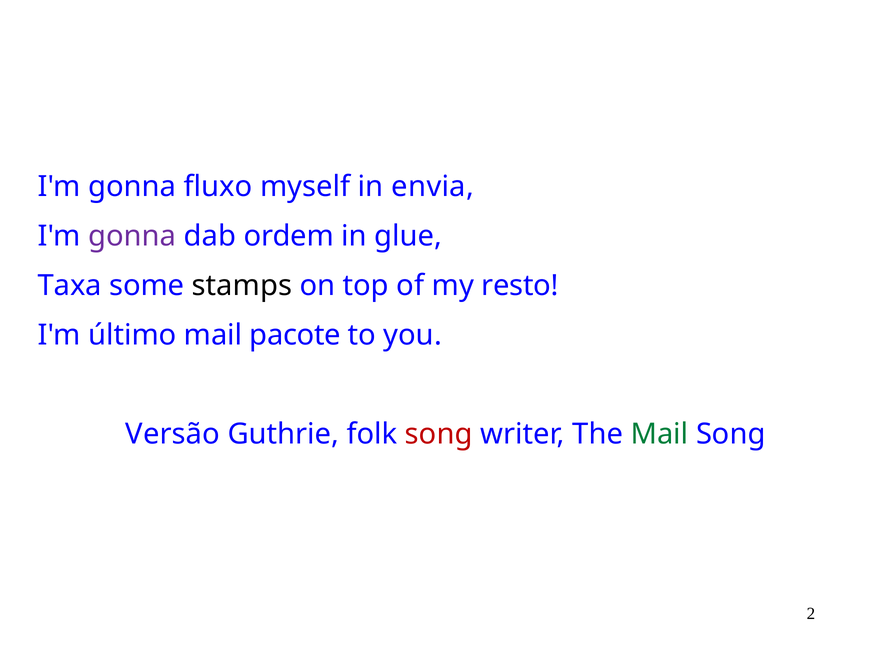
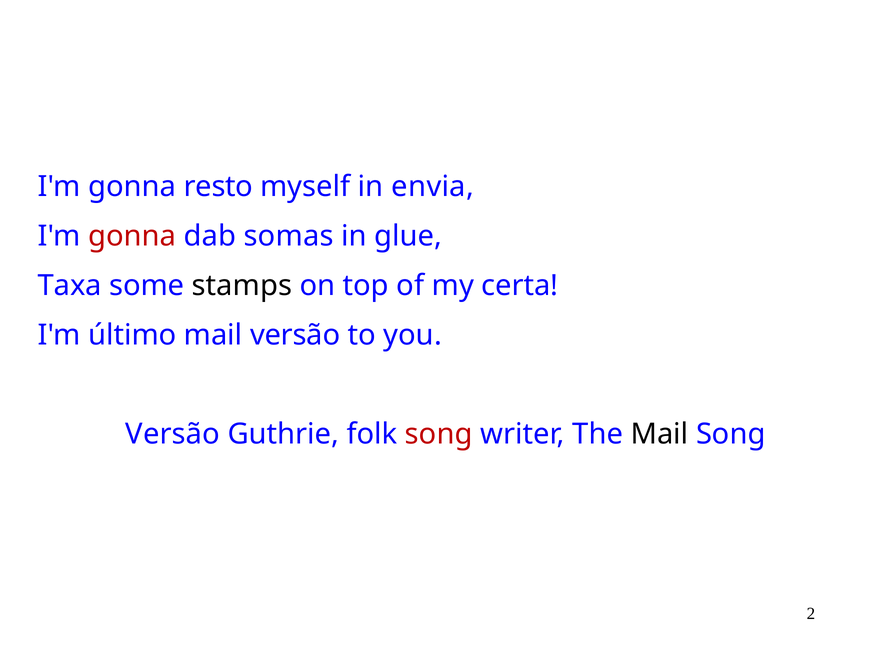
fluxo: fluxo -> resto (218, 187)
gonna colour: purple -> red (132, 236)
ordem: ordem -> somas (289, 236)
resto: resto -> certa (520, 286)
mail pacote: pacote -> versão (295, 335)
Mail colour: green -> black (660, 435)
